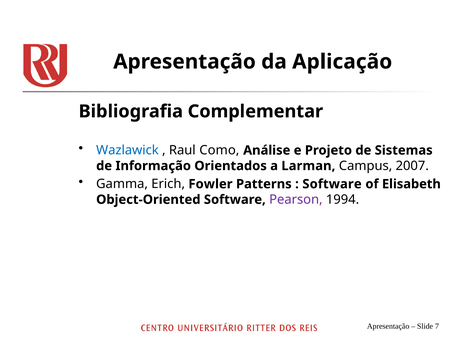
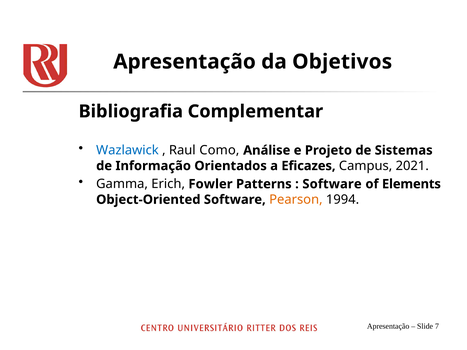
Aplicação: Aplicação -> Objetivos (342, 62)
Larman: Larman -> Eficazes (308, 166)
2007: 2007 -> 2021 (412, 166)
Elisabeth: Elisabeth -> Elements (411, 184)
Pearson colour: purple -> orange (296, 200)
